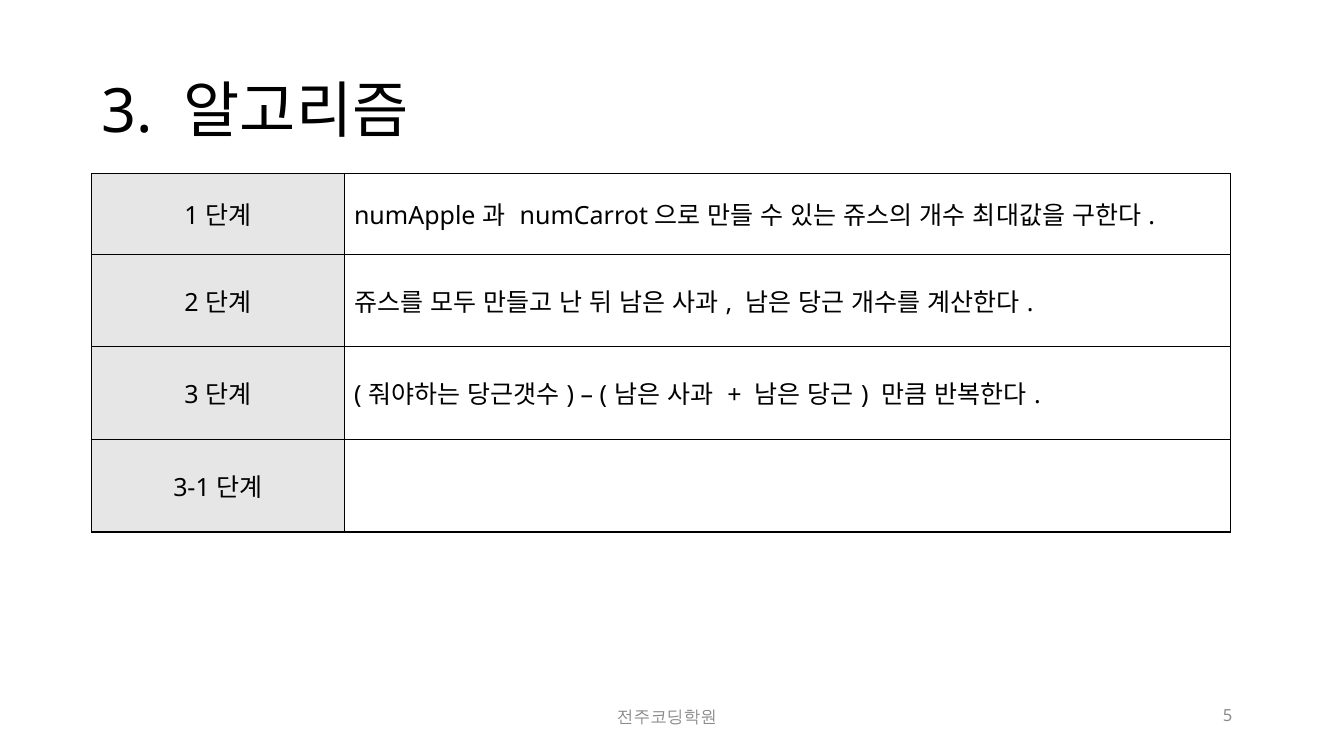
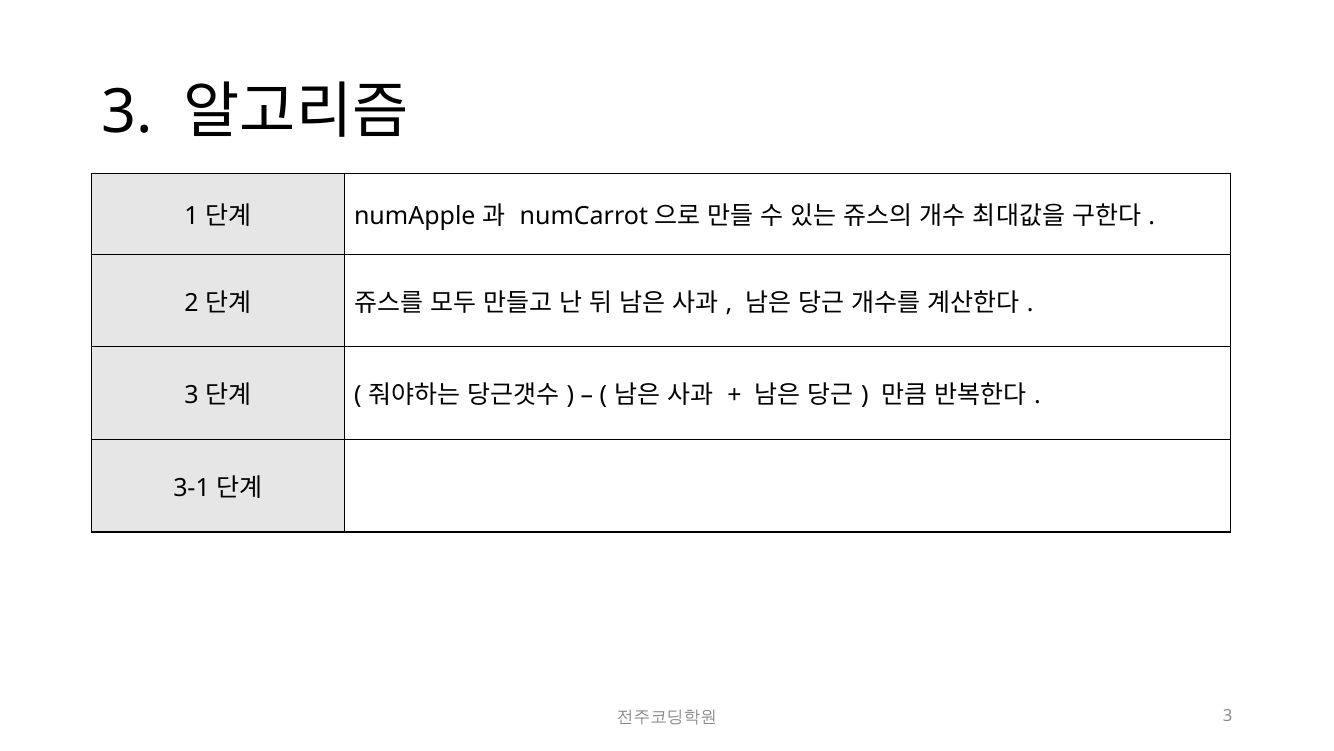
5: 5 -> 3 (1228, 715)
